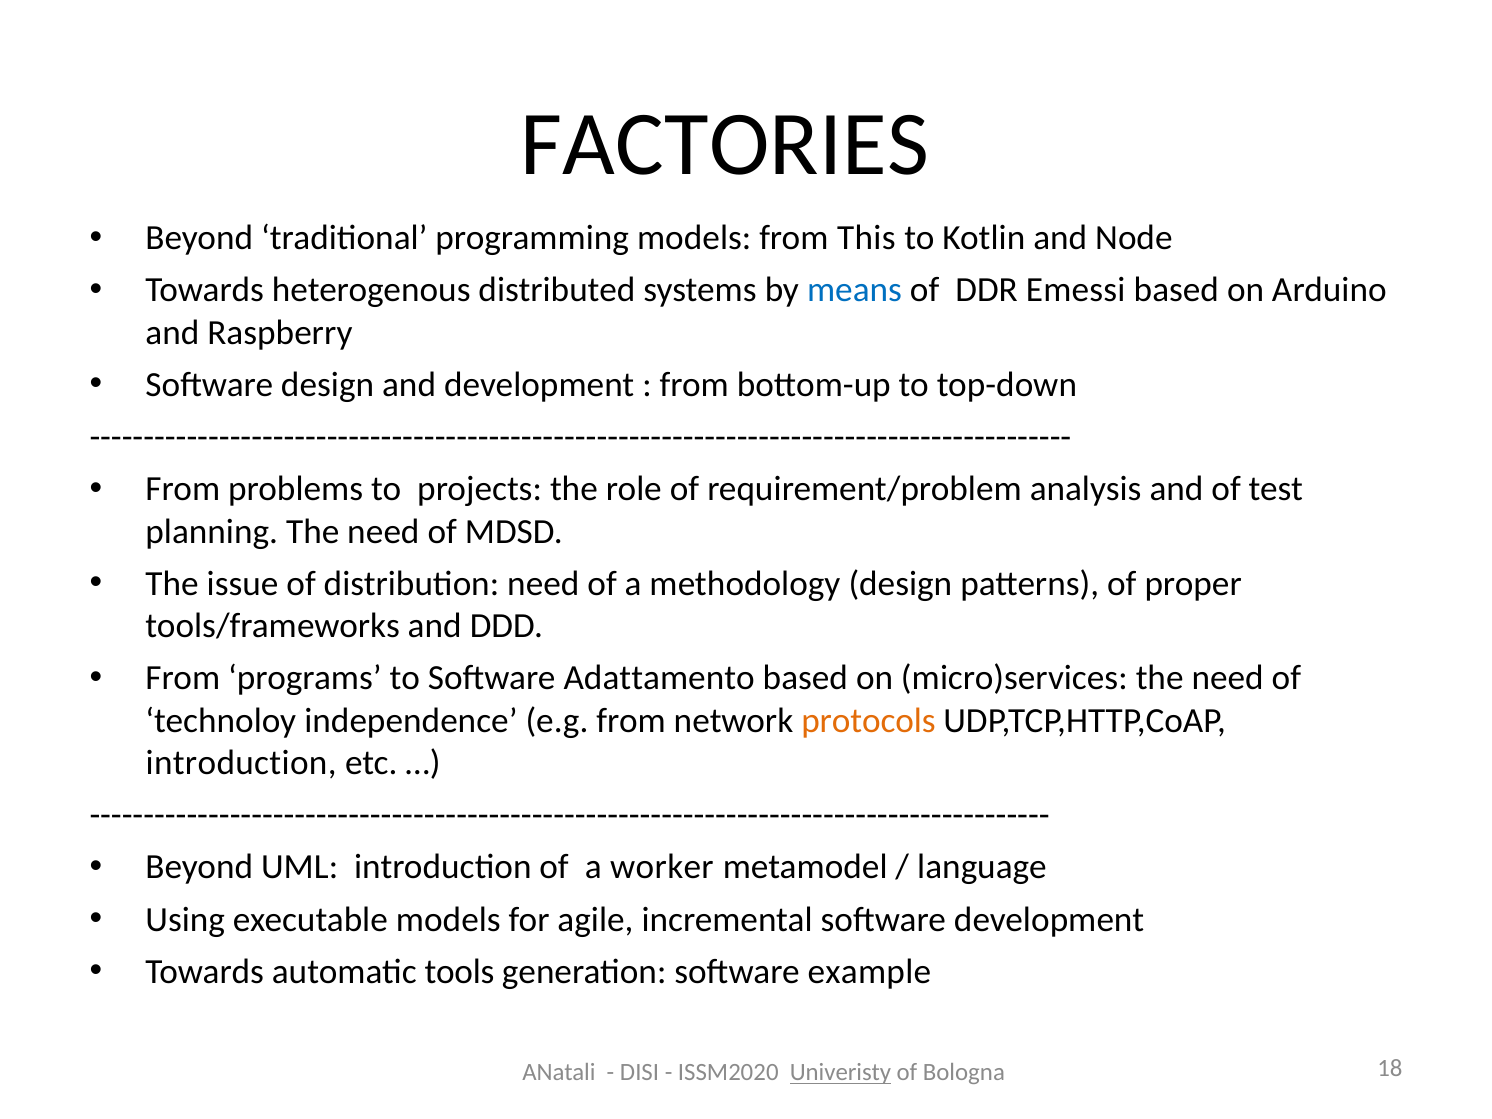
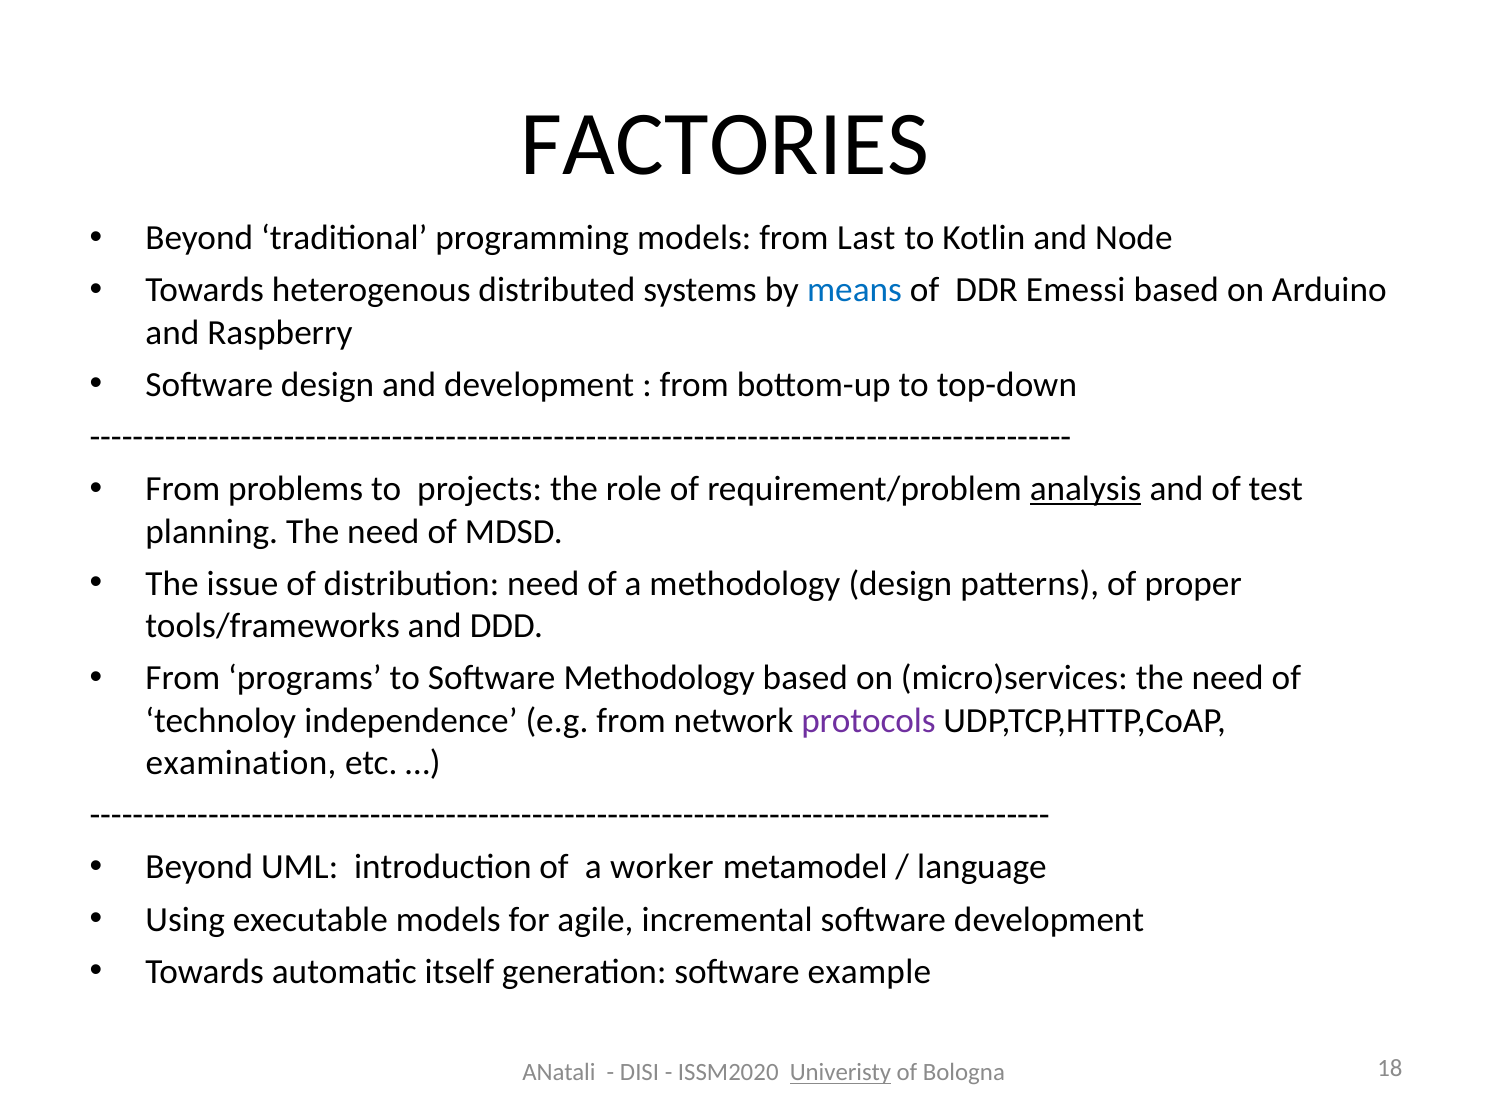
This: This -> Last (866, 238)
analysis underline: none -> present (1086, 489)
Software Adattamento: Adattamento -> Methodology (659, 678)
protocols colour: orange -> purple (868, 721)
introduction: introduction -> examination (241, 763)
tools: tools -> itself (459, 972)
